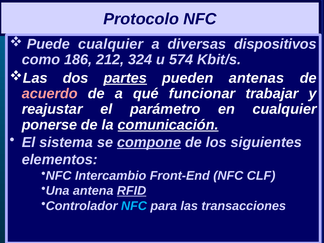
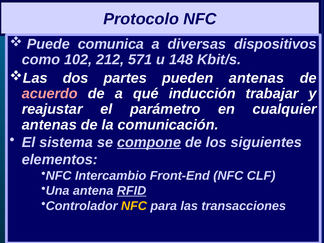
Puede cualquier: cualquier -> comunica (111, 44)
186: 186 -> 102 (78, 60)
324: 324 -> 571 (140, 60)
574: 574 -> 148 (181, 60)
partes underline: present -> none (125, 78)
funcionar: funcionar -> inducción (202, 94)
ponerse: ponerse -> antenas (49, 125)
comunicación underline: present -> none (168, 125)
NFC colour: light blue -> yellow (134, 206)
